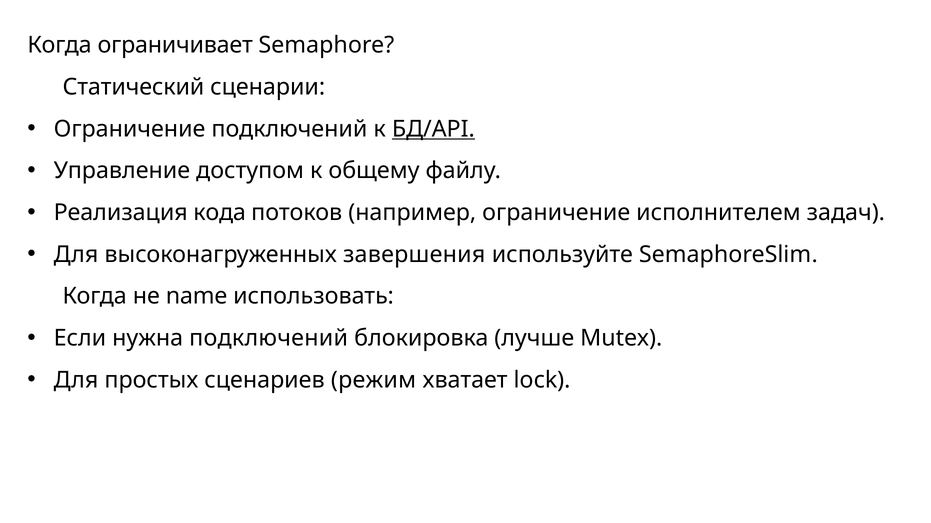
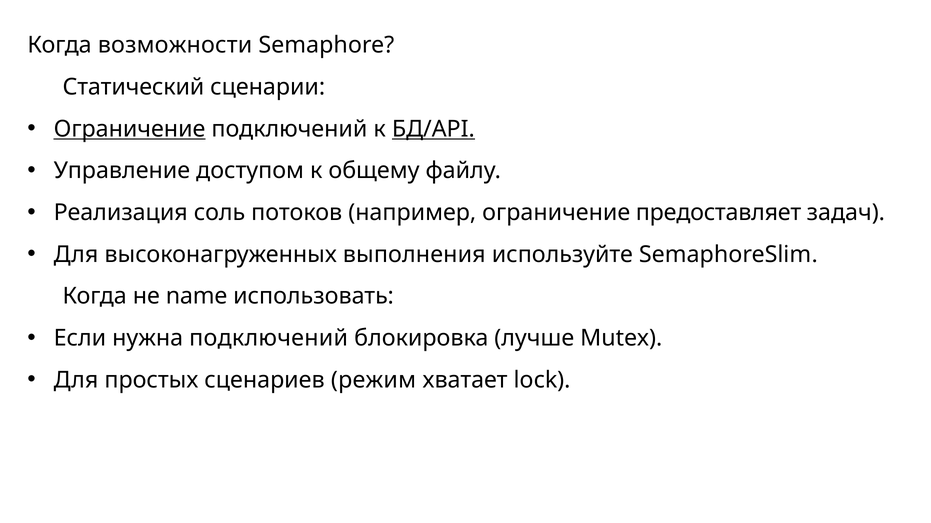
ограничивает: ограничивает -> возможности (175, 45)
Ограничение underline: none -> present (130, 129)
кода: кода -> соль (220, 213)
исполнителем: исполнителем -> предоставляет (719, 213)
завершения: завершения -> выполнения (414, 255)
